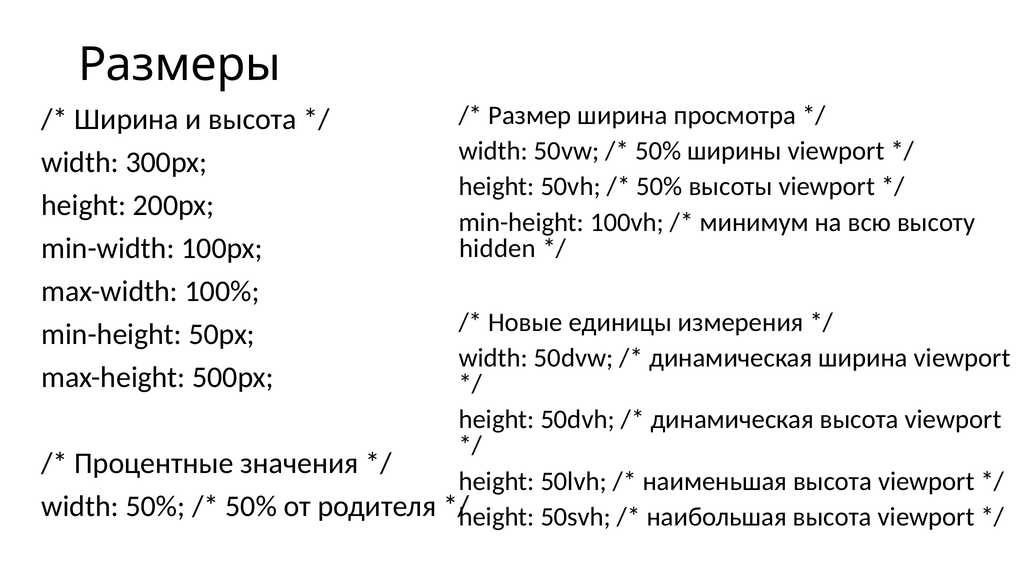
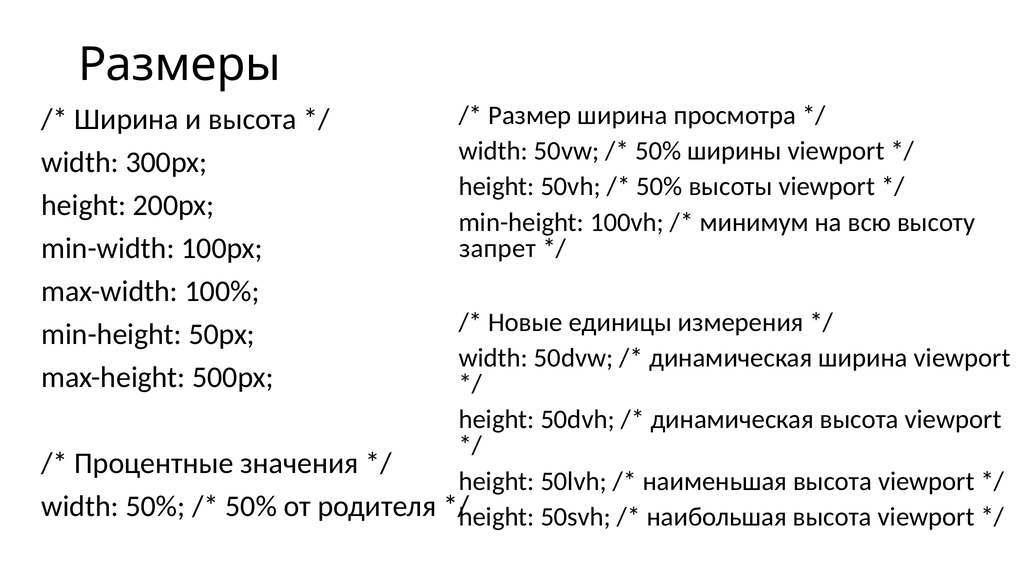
hidden: hidden -> запрет (498, 248)
